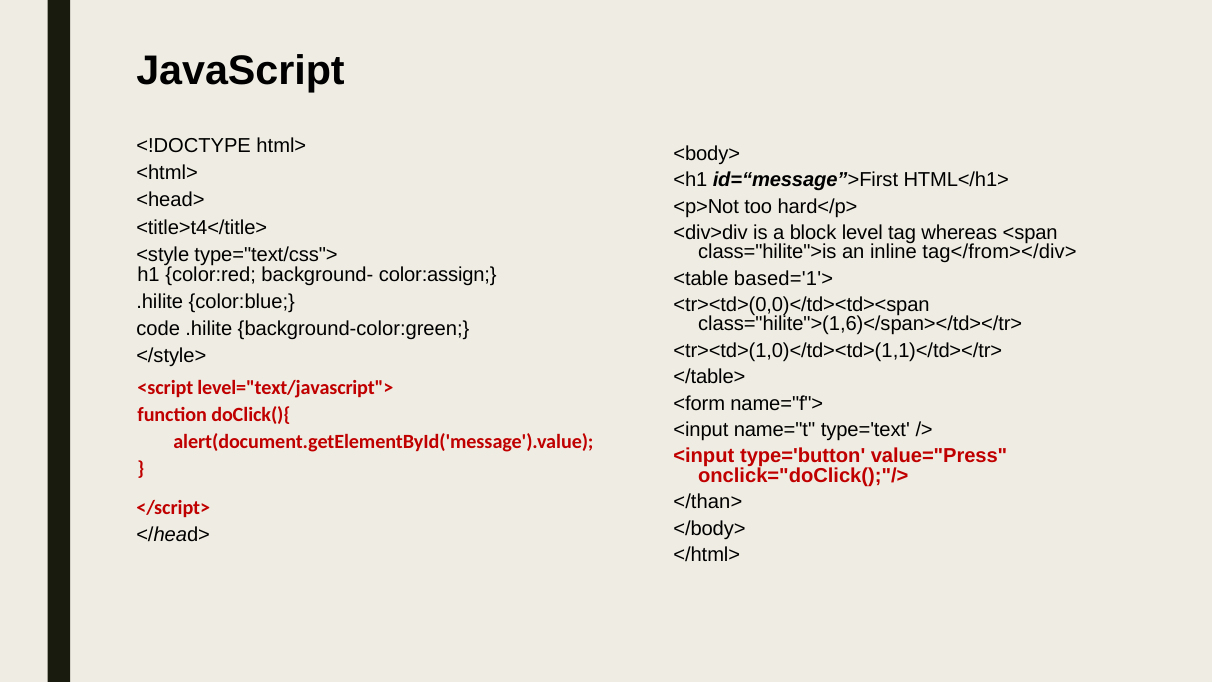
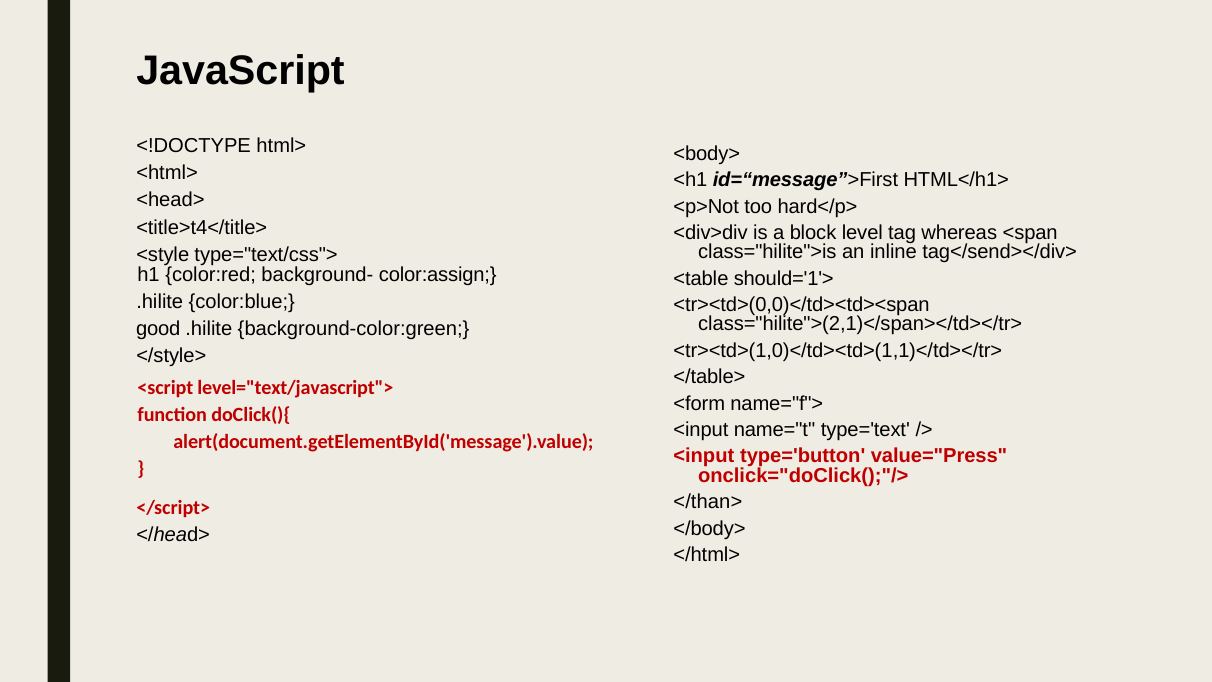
tag</from></div>: tag</from></div> -> tag</send></div> (1000, 252)
based='1'>: based='1'> -> should='1'> (784, 278)
class="hilite">(1,6)</span></td></tr>: class="hilite">(1,6)</span></td></tr> -> class="hilite">(2,1)</span></td></tr> (860, 324)
code: code -> good (158, 329)
